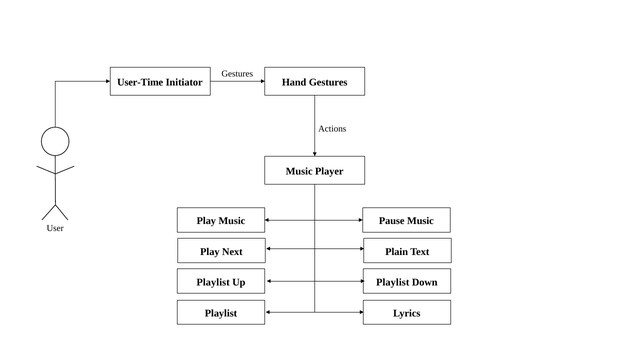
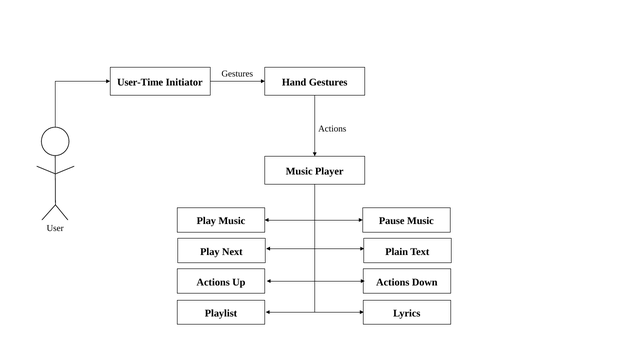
Playlist: Playlist -> Actions (213, 282)
Playlist: Playlist -> Actions (393, 282)
